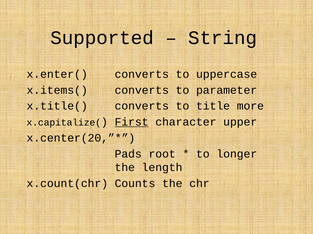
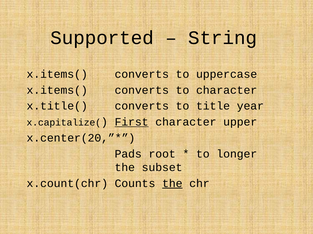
x.enter(: x.enter( -> x.items( (57, 74)
to parameter: parameter -> character (227, 90)
more: more -> year (250, 106)
length: length -> subset (162, 168)
the underline: none -> present (172, 184)
